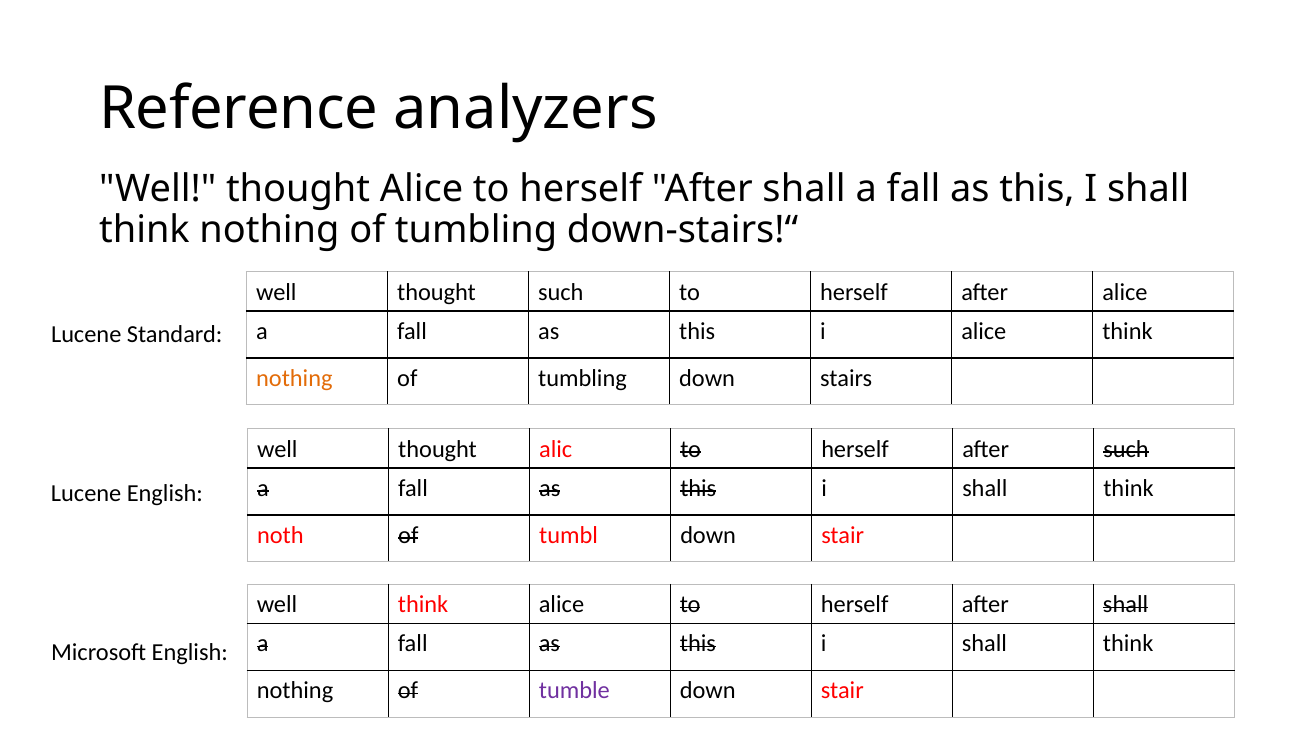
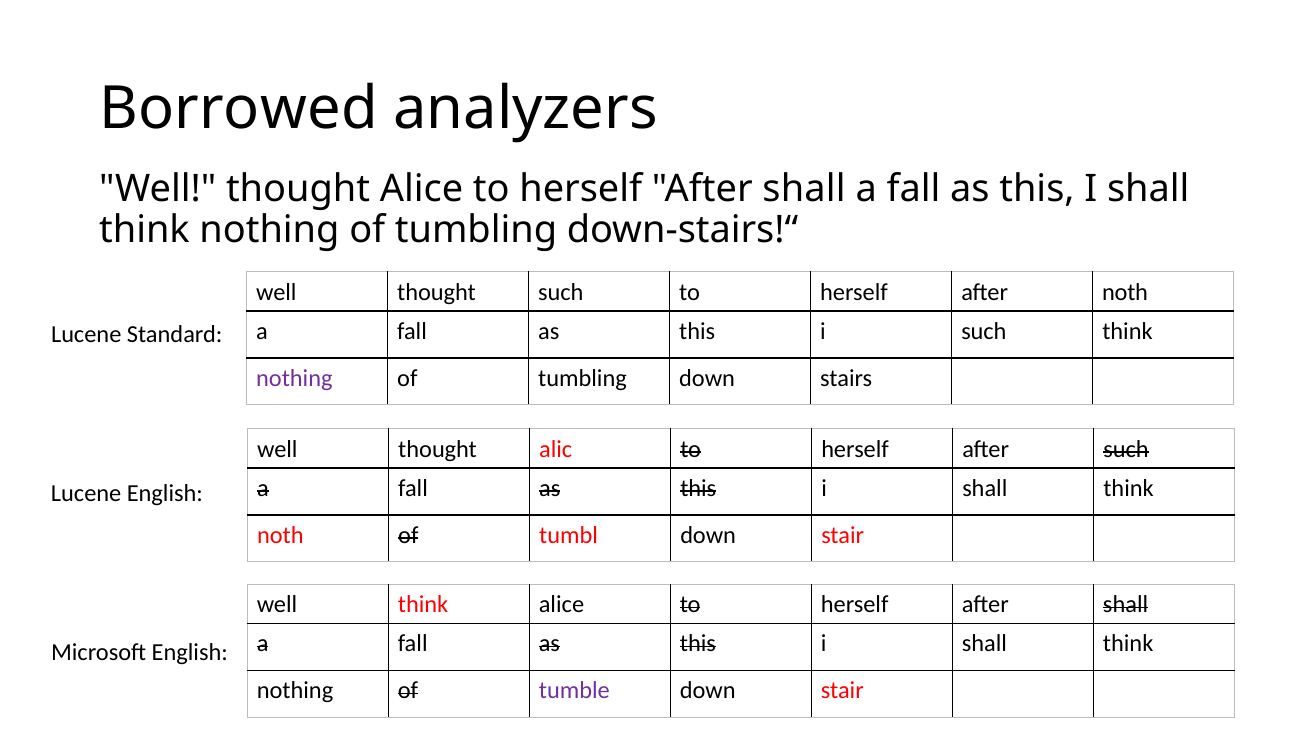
Reference: Reference -> Borrowed (238, 109)
after alice: alice -> noth (1125, 292)
i alice: alice -> such (984, 331)
nothing colour: orange -> purple (294, 378)
